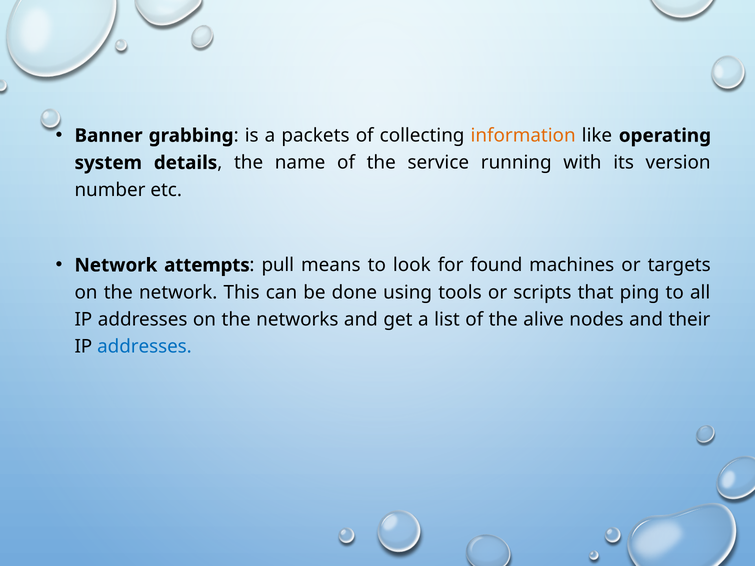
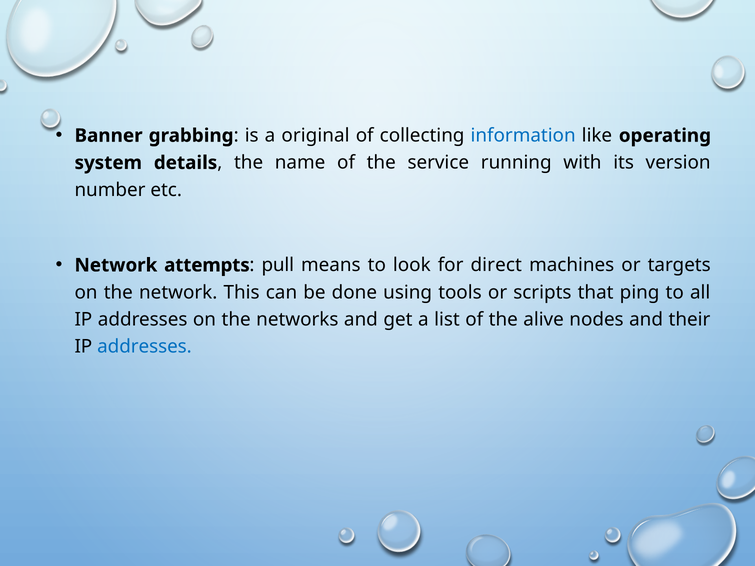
packets: packets -> original (316, 136)
information colour: orange -> blue (523, 136)
found: found -> direct (496, 265)
